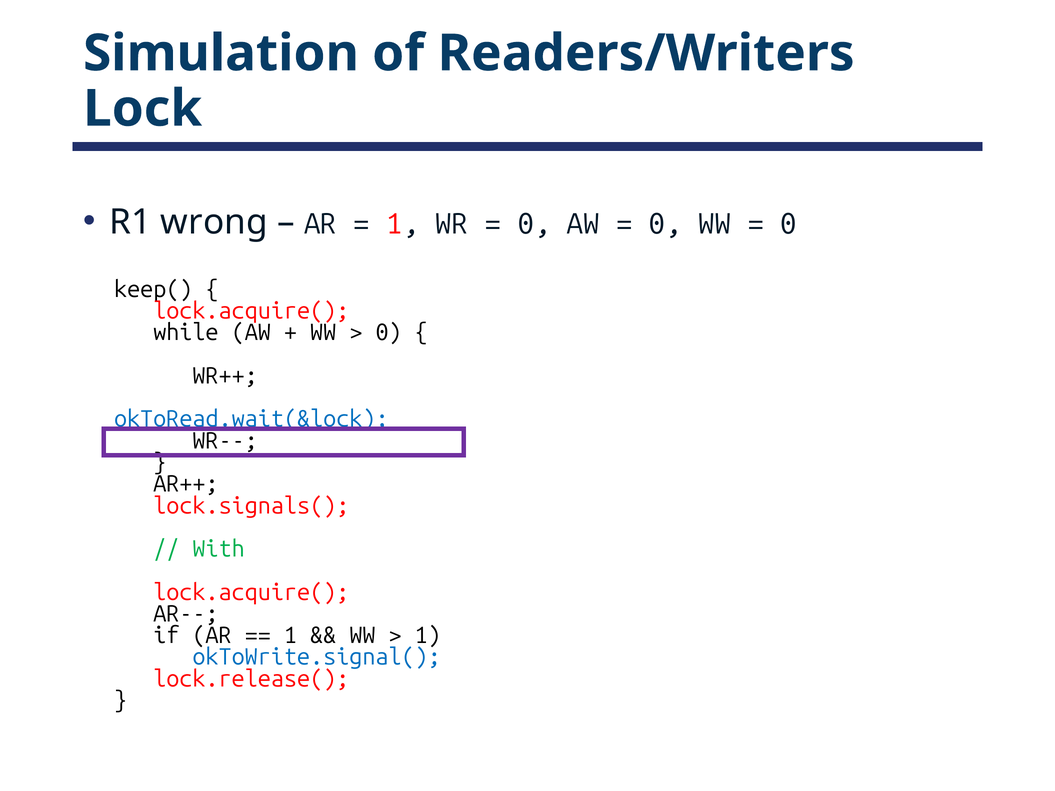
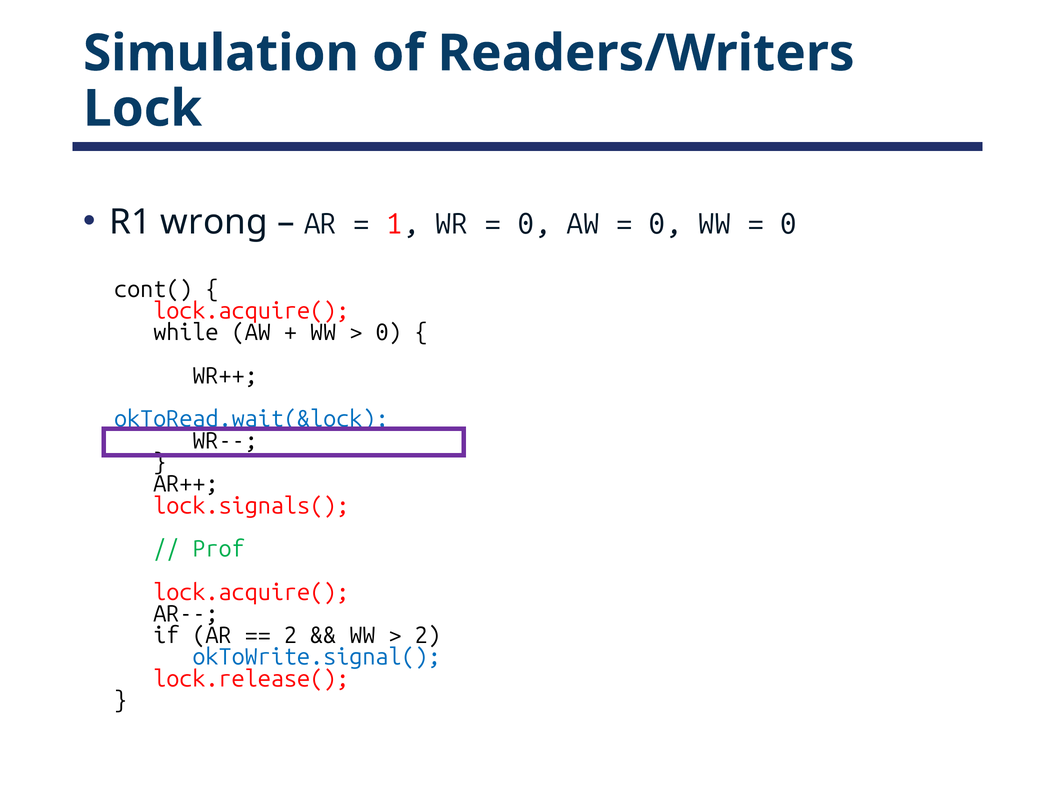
keep(: keep( -> cont( (153, 290)
With: With -> Prof (219, 549)
1: 1 -> 2 (290, 636)
1: 1 -> 2 (428, 636)
